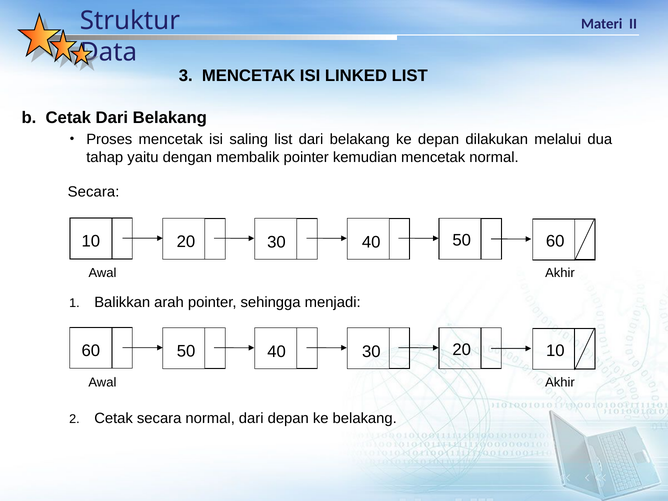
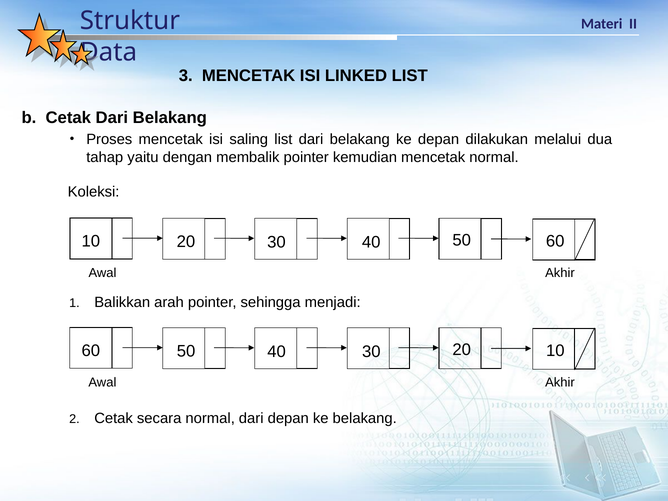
Secara: Secara -> Koleksi (94, 192)
